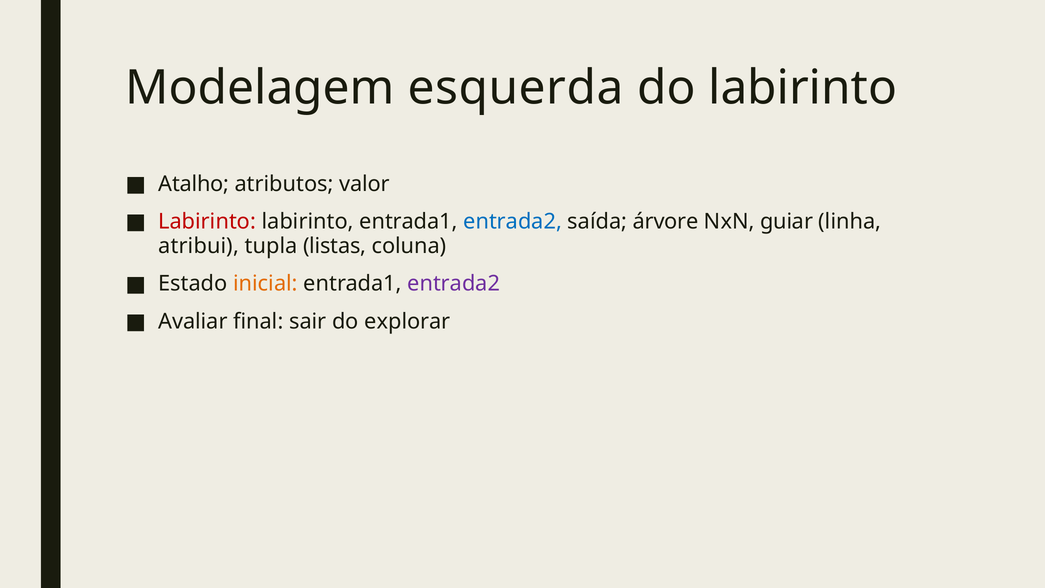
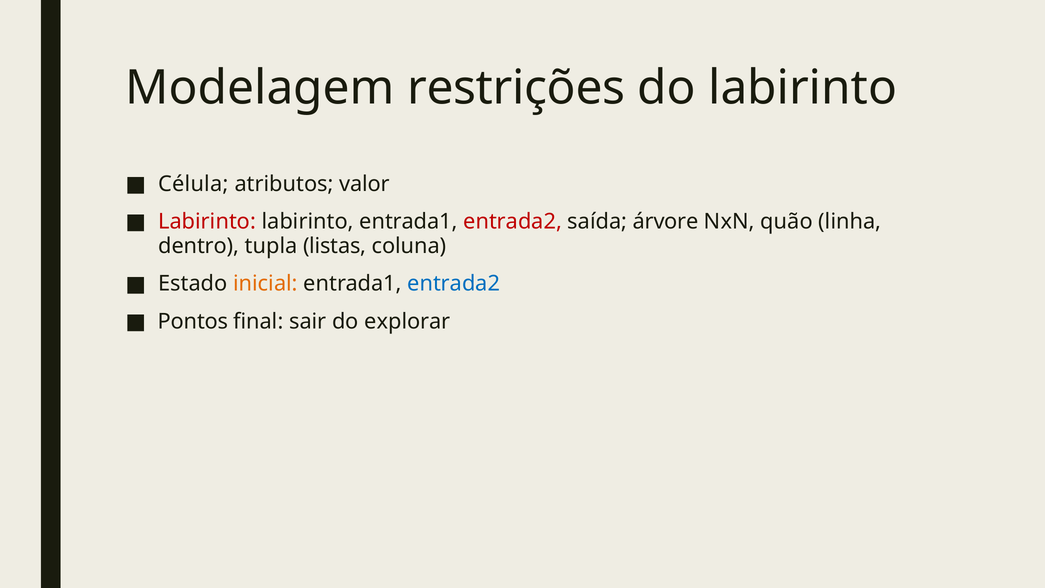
esquerda: esquerda -> restrições (516, 88)
Atalho: Atalho -> Célula (194, 184)
entrada2 colour: blue -> red (513, 221)
guiar: guiar -> quão (786, 221)
atribui: atribui -> dentro (199, 246)
entrada2 colour: purple -> blue (454, 284)
Avaliar: Avaliar -> Pontos (193, 321)
